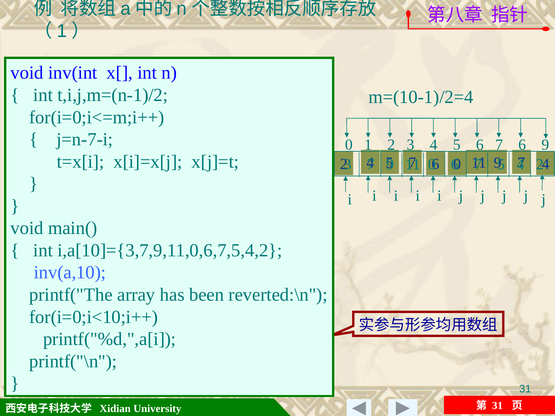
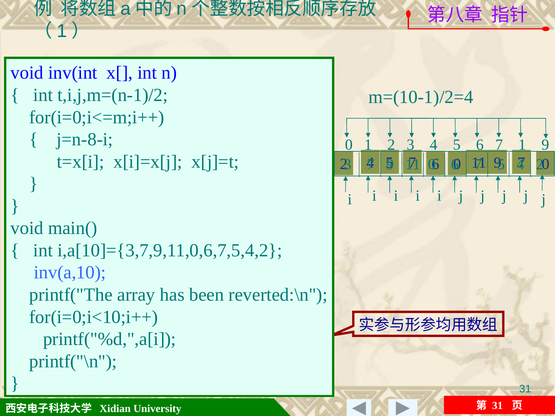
j=n-7-i: j=n-7-i -> j=n-8-i (85, 140)
7 6: 6 -> 1 (522, 145)
4: 4 -> 0 (546, 164)
